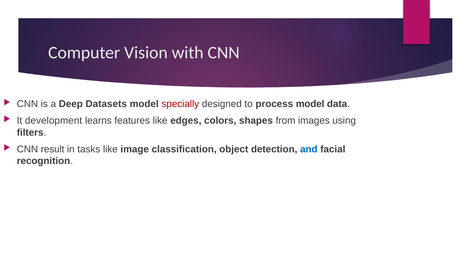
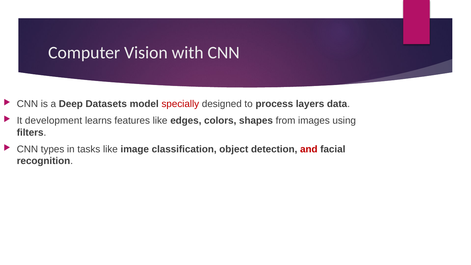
process model: model -> layers (310, 104)
result: result -> types (53, 149)
and colour: blue -> red (309, 149)
